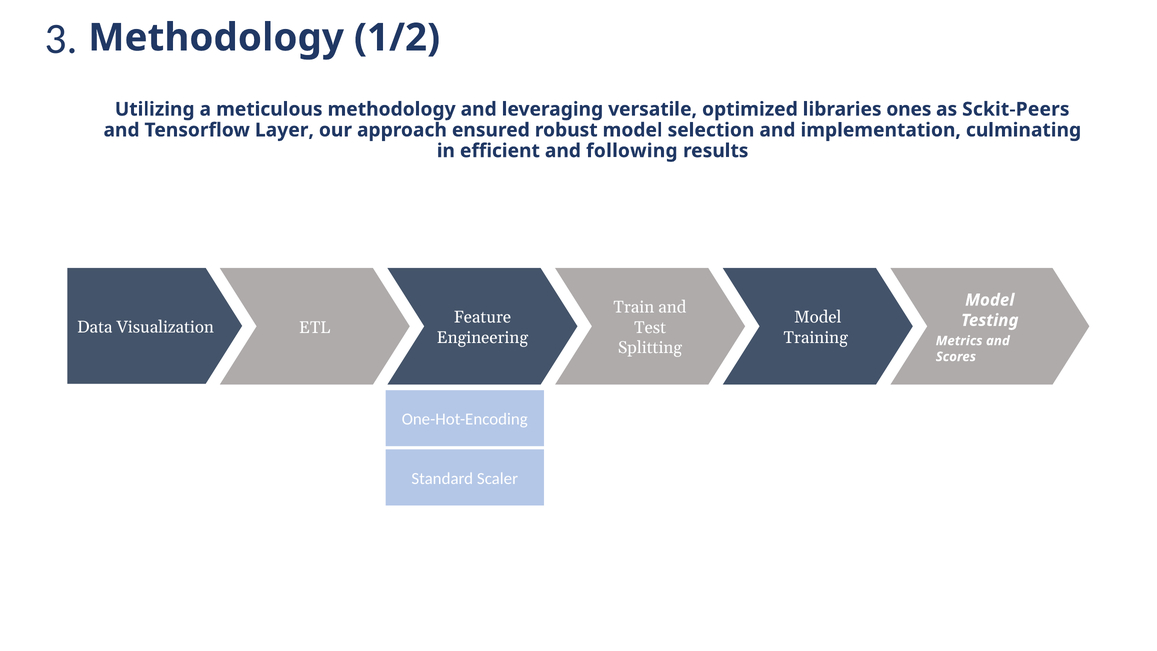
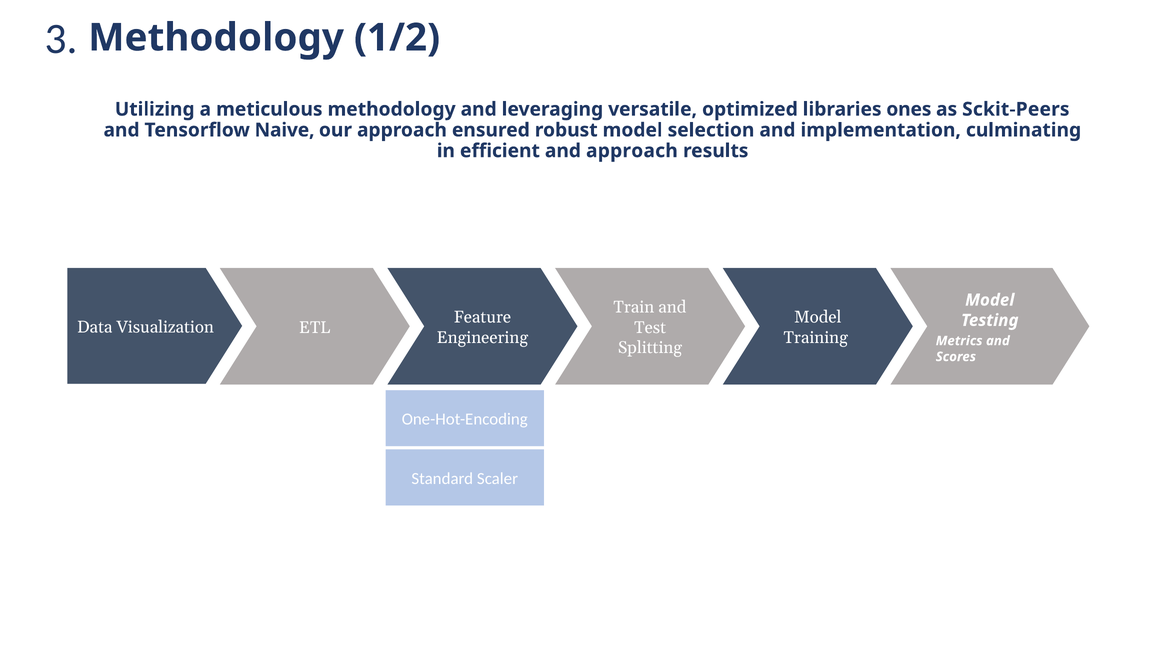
Layer: Layer -> Naive (285, 130)
and following: following -> approach (632, 151)
